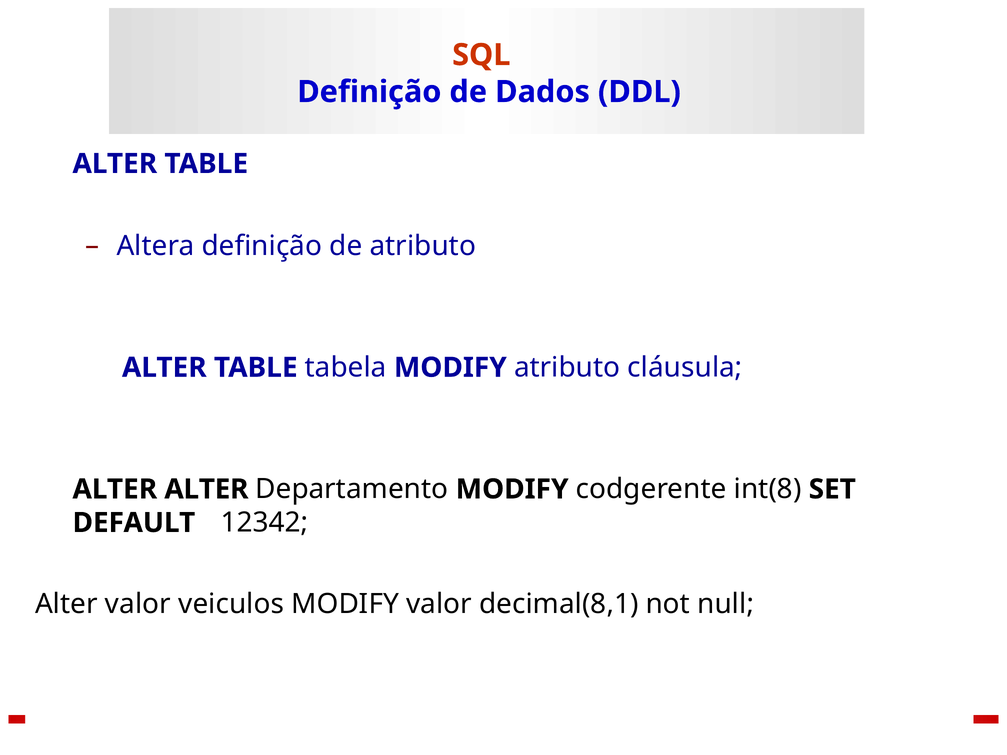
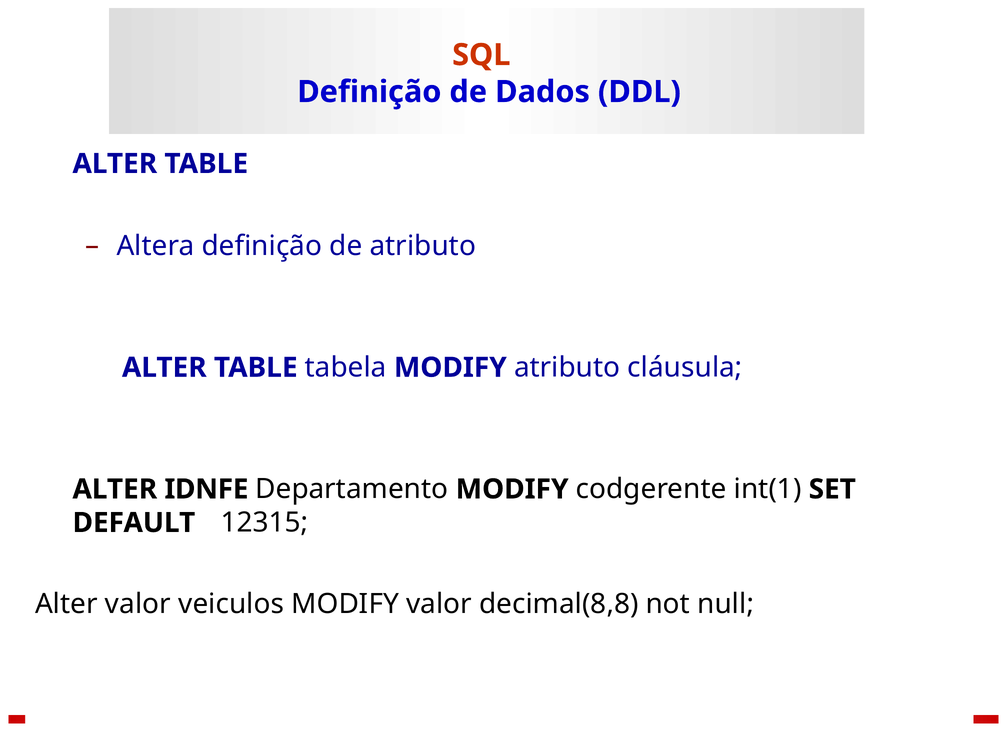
ALTER ALTER: ALTER -> IDNFE (206, 489)
int(8: int(8 -> int(1 (768, 489)
12342: 12342 -> 12315 (265, 523)
decimal(8,1: decimal(8,1 -> decimal(8,8 (559, 604)
